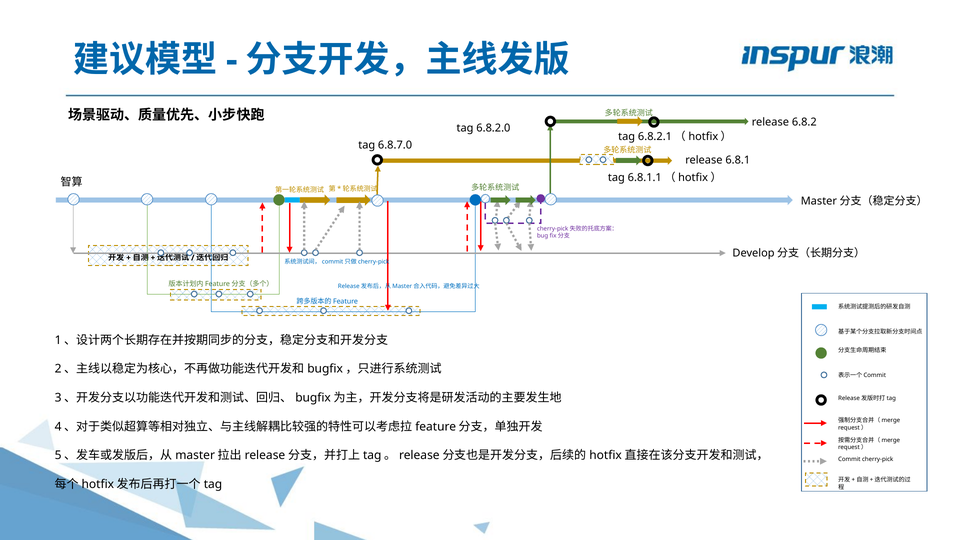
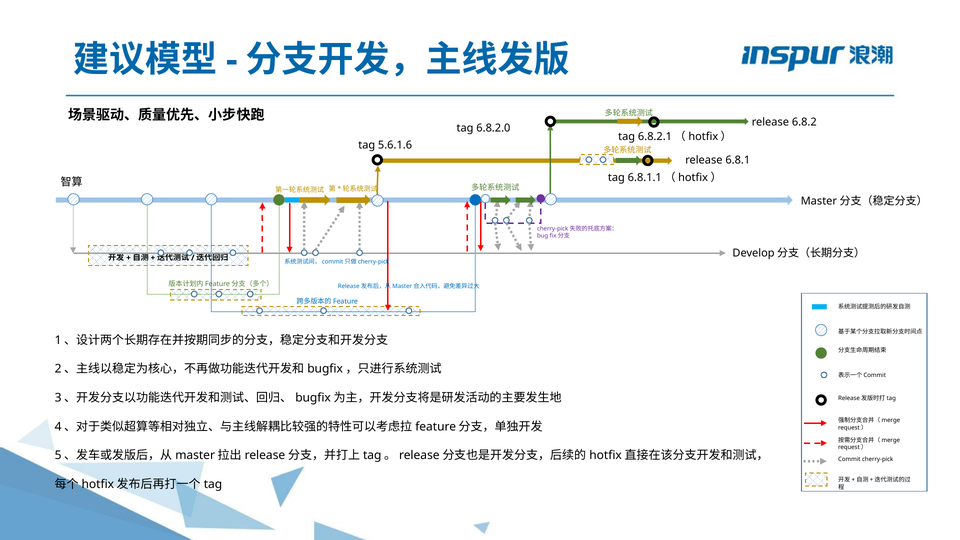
6.8.7.0: 6.8.7.0 -> 5.6.1.6 (395, 145)
